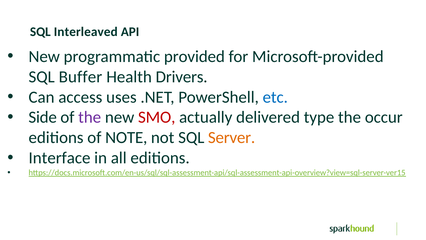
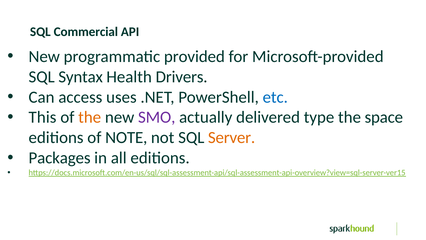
Interleaved: Interleaved -> Commercial (86, 32)
Buffer: Buffer -> Syntax (81, 77)
Side: Side -> This (42, 117)
the colour: purple -> orange (90, 117)
SMO colour: red -> purple (157, 117)
occur: occur -> space (384, 117)
Interface: Interface -> Packages (60, 158)
